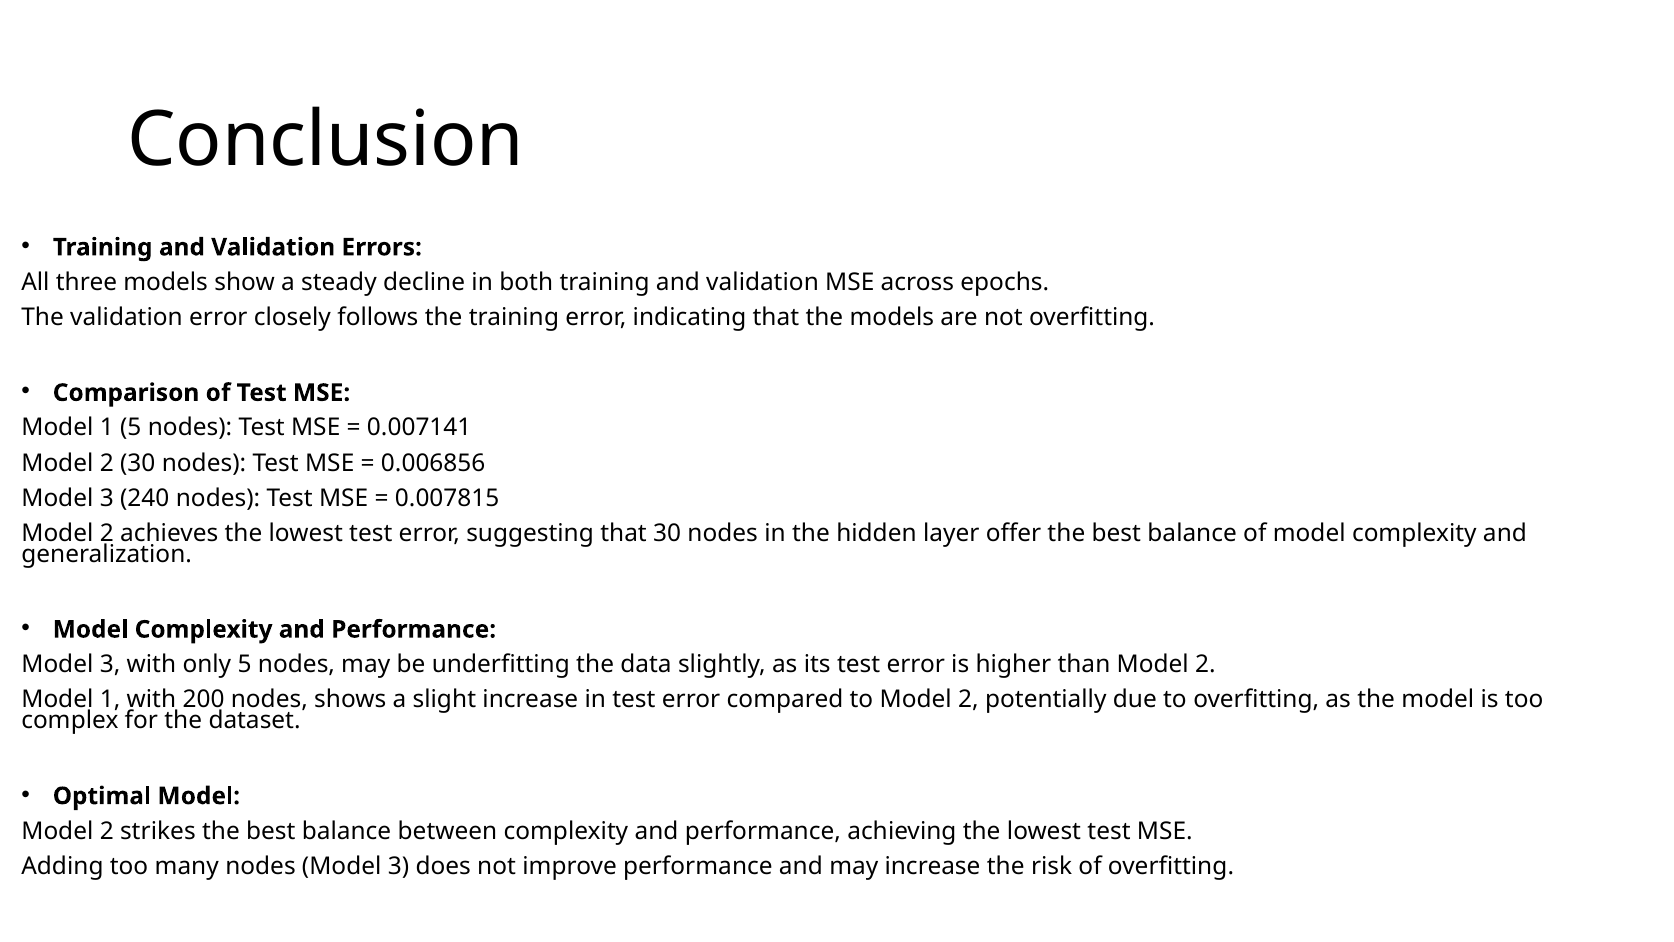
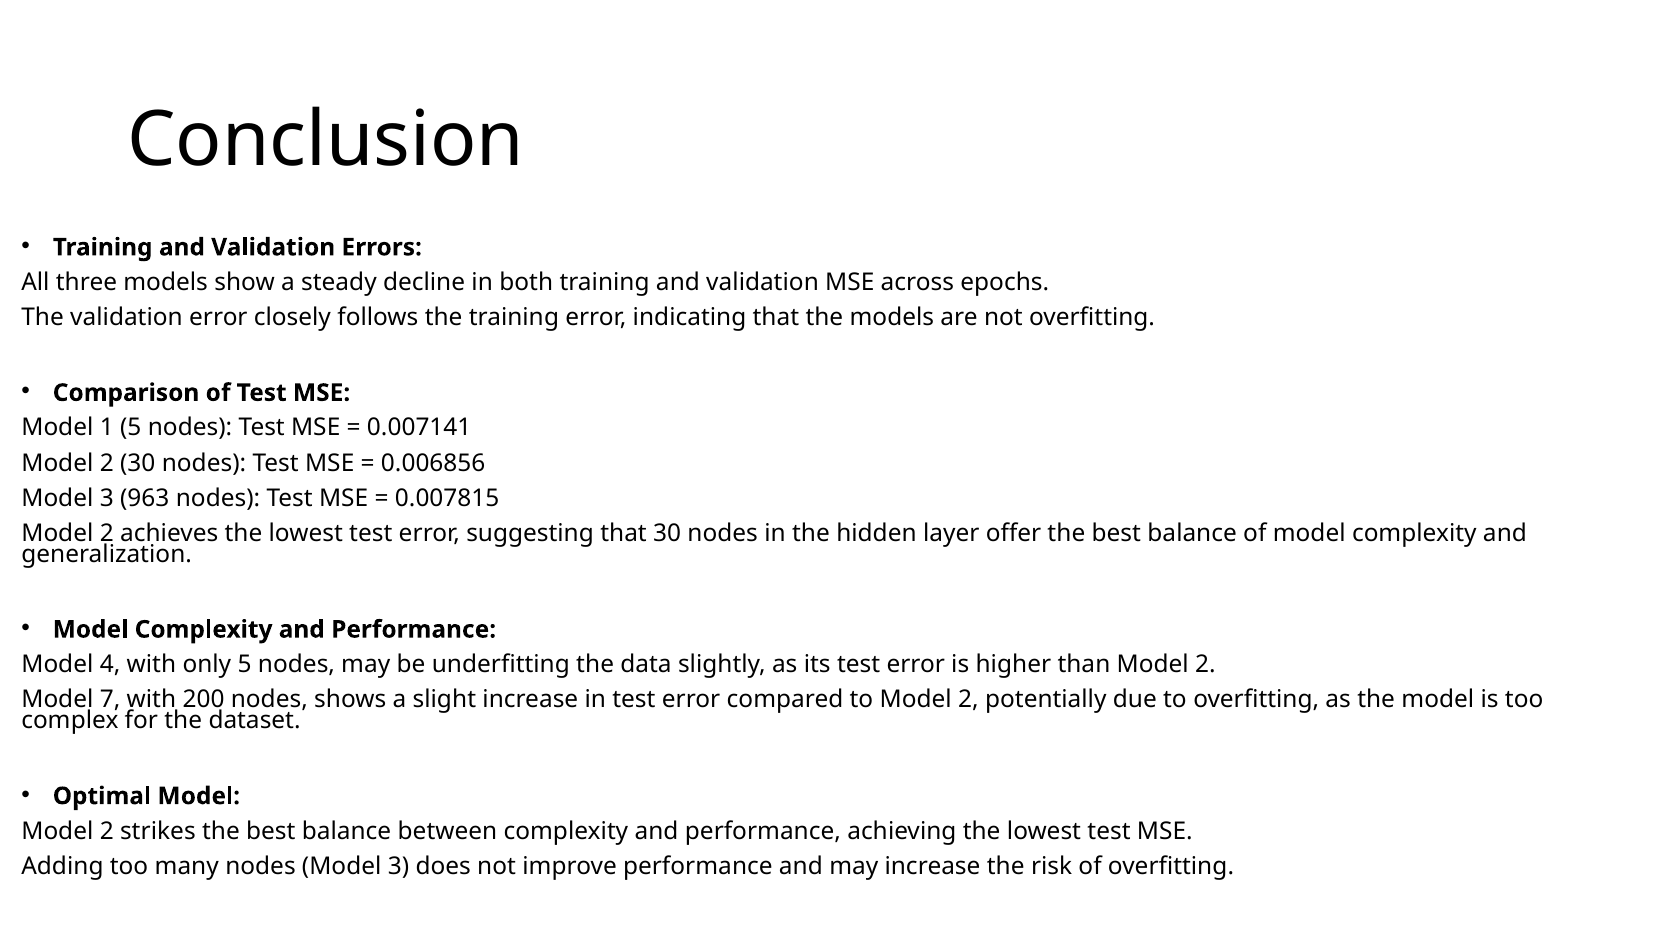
240: 240 -> 963 (145, 498)
3: 3 -> 4 (110, 664)
1: 1 -> 7 (110, 699)
